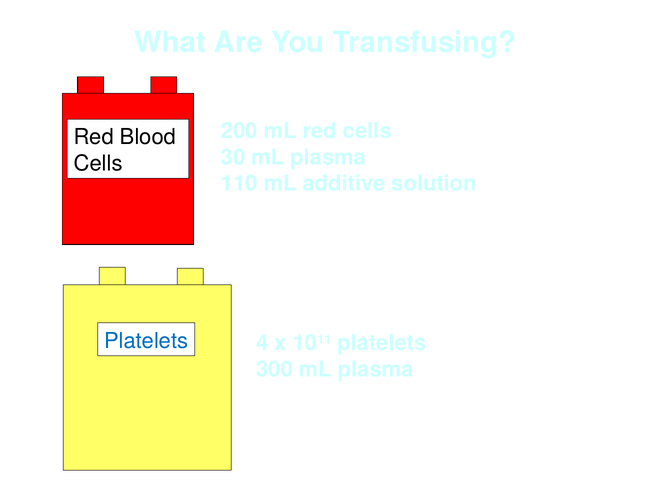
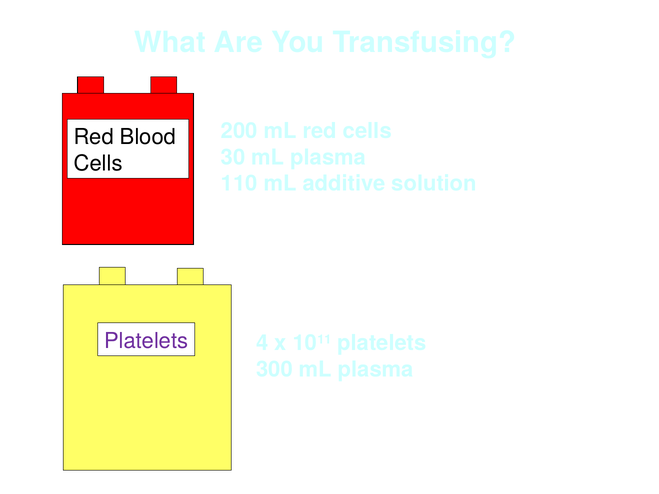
Platelets colour: blue -> purple (146, 341)
